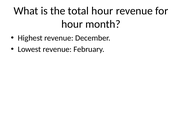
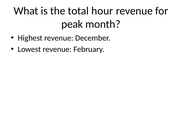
hour: hour -> peak (72, 24)
